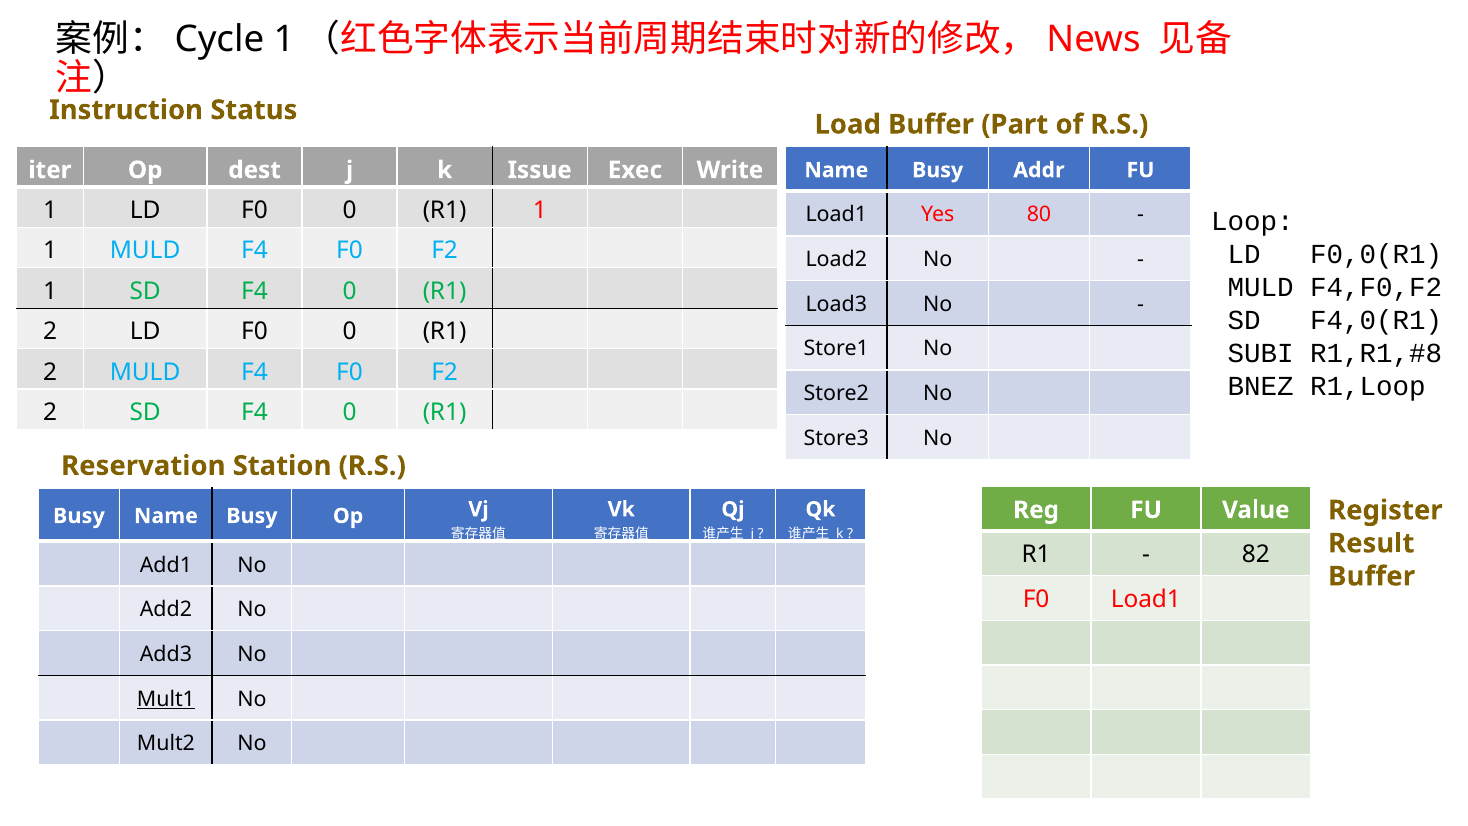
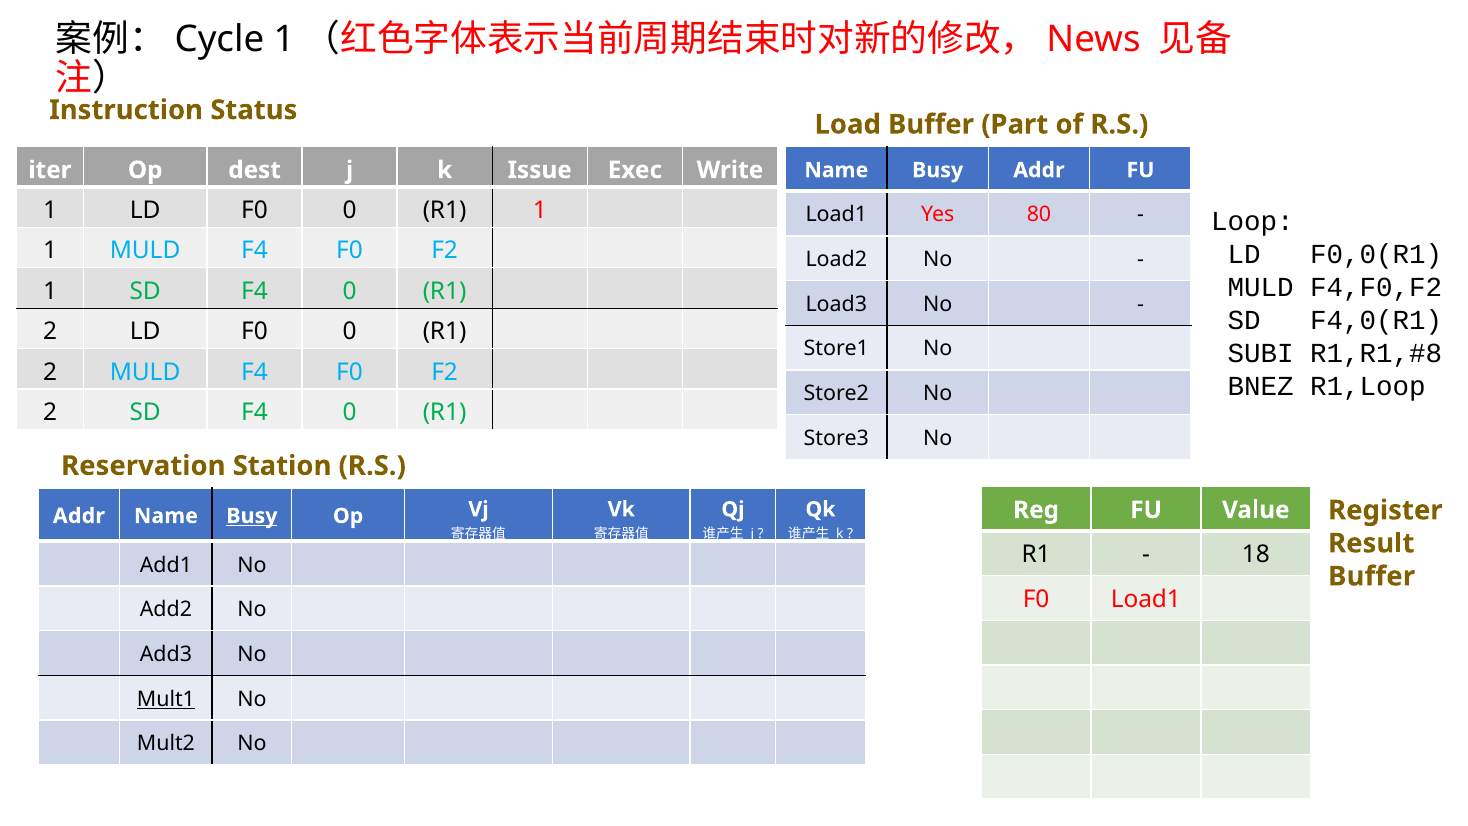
Busy: Busy -> Addr (79, 516)
Busy underline: none -> present (252, 516)
82: 82 -> 18 (1256, 554)
